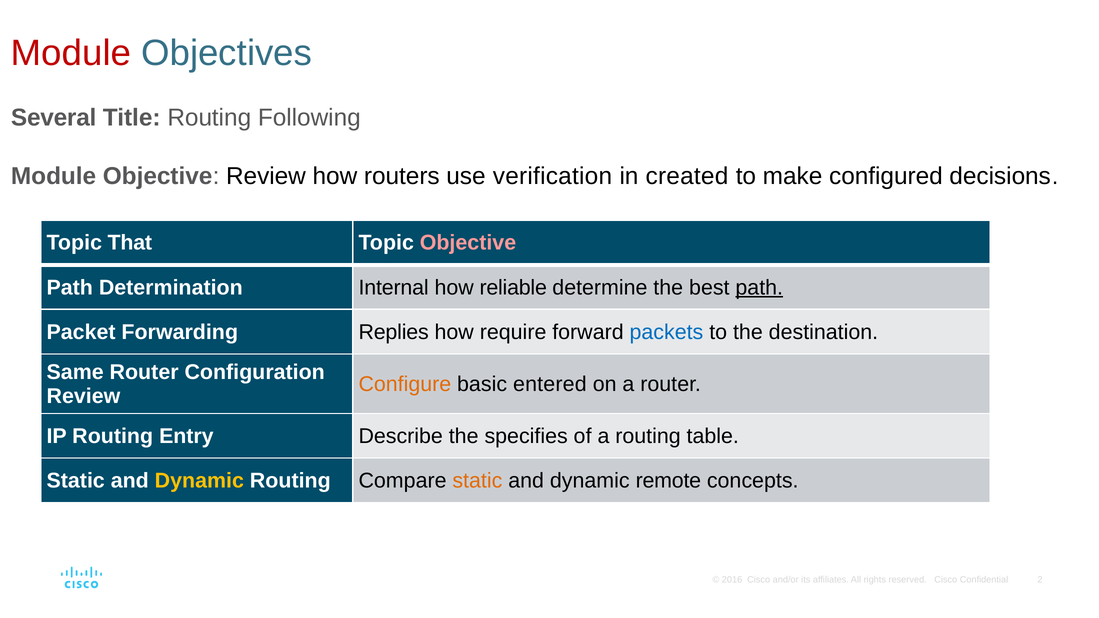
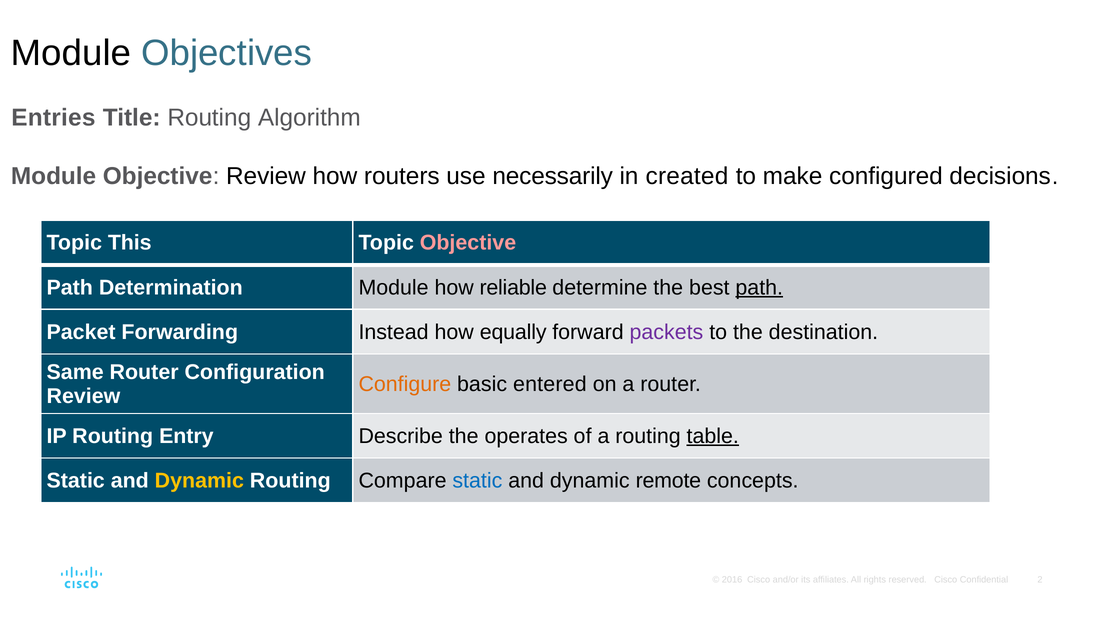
Module colour: red -> black (71, 53)
Several: Several -> Entries (53, 118)
Following: Following -> Algorithm (309, 118)
verification: verification -> necessarily (553, 176)
That: That -> This (130, 243)
Determination Internal: Internal -> Module (394, 288)
Replies: Replies -> Instead (394, 332)
require: require -> equally (513, 332)
packets colour: blue -> purple (666, 332)
specifies: specifies -> operates (526, 436)
table underline: none -> present (713, 436)
static colour: orange -> blue (477, 481)
